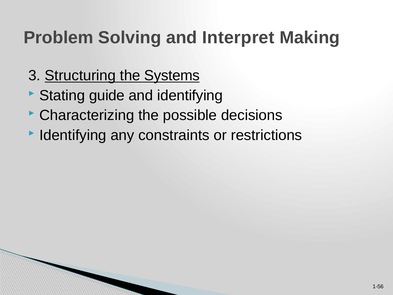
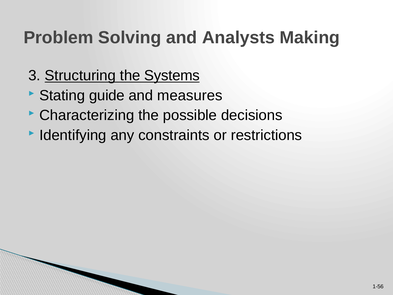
Interpret: Interpret -> Analysts (238, 38)
and identifying: identifying -> measures (190, 95)
